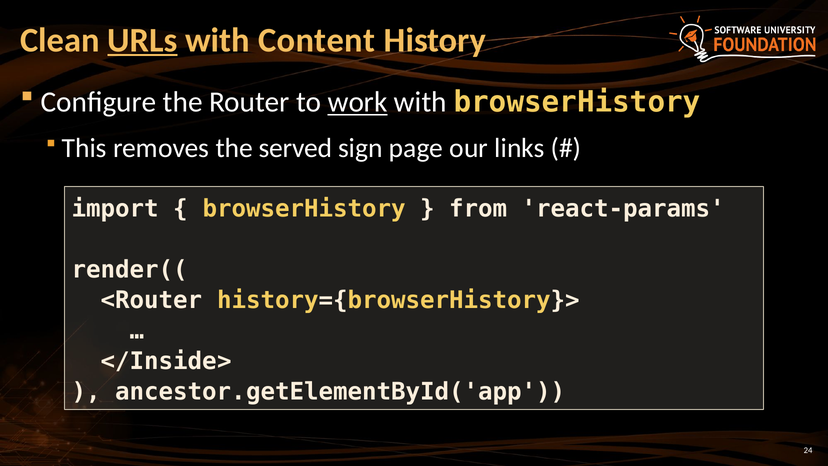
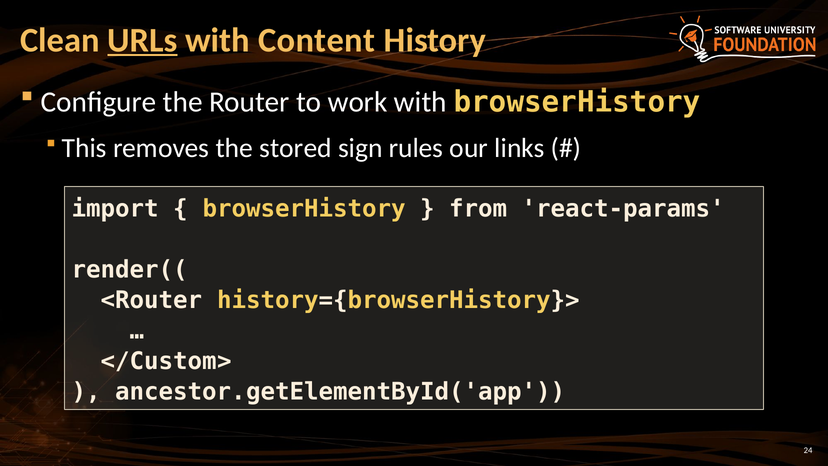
work underline: present -> none (358, 102)
served: served -> stored (296, 148)
page: page -> rules (416, 148)
</Inside>: </Inside> -> </Custom> (166, 361)
